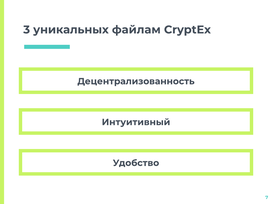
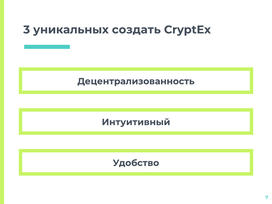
файлам: файлам -> создать (136, 30)
